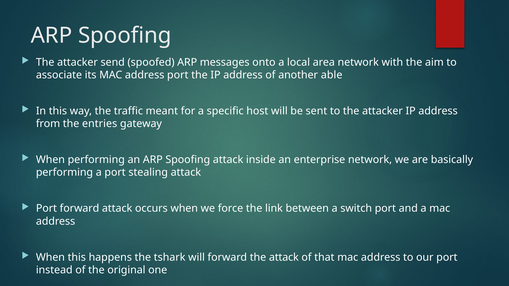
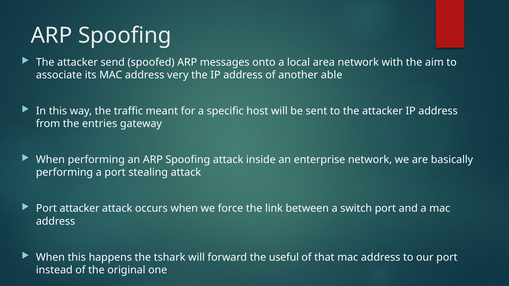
address port: port -> very (178, 75)
Port forward: forward -> attacker (79, 209)
the attack: attack -> useful (284, 258)
